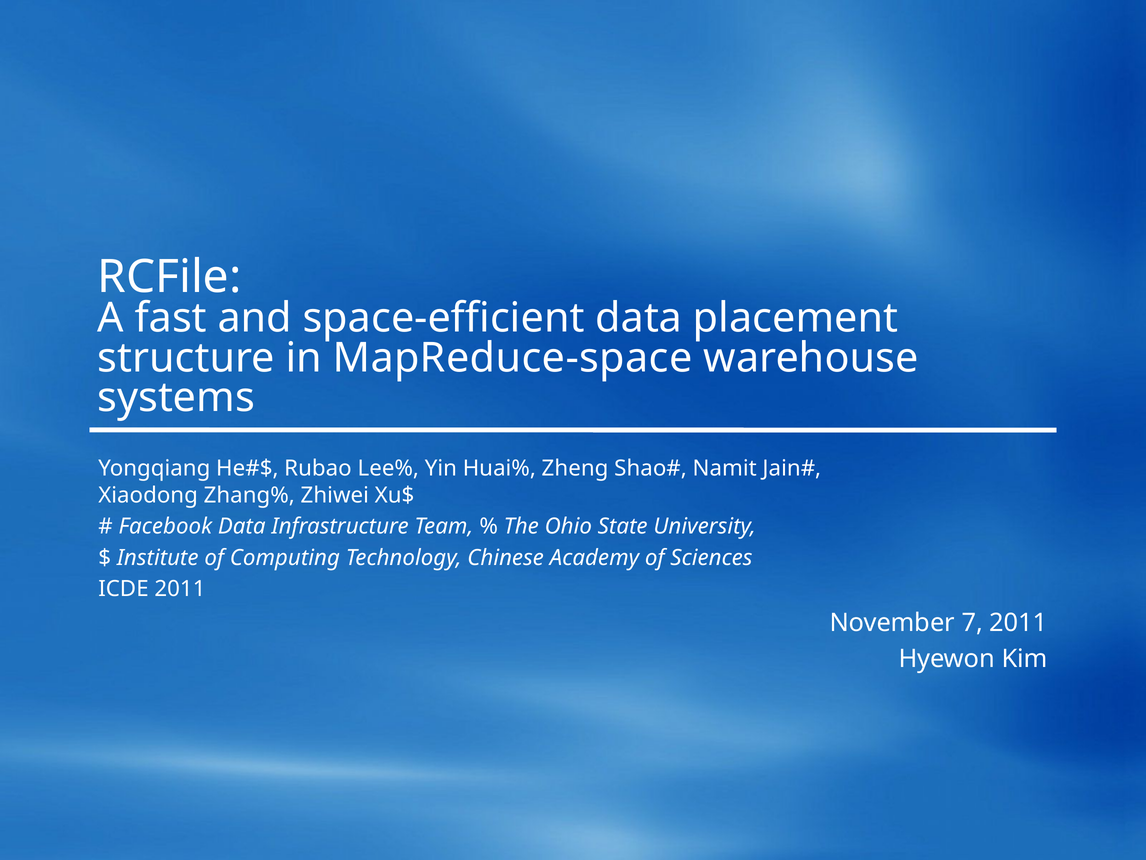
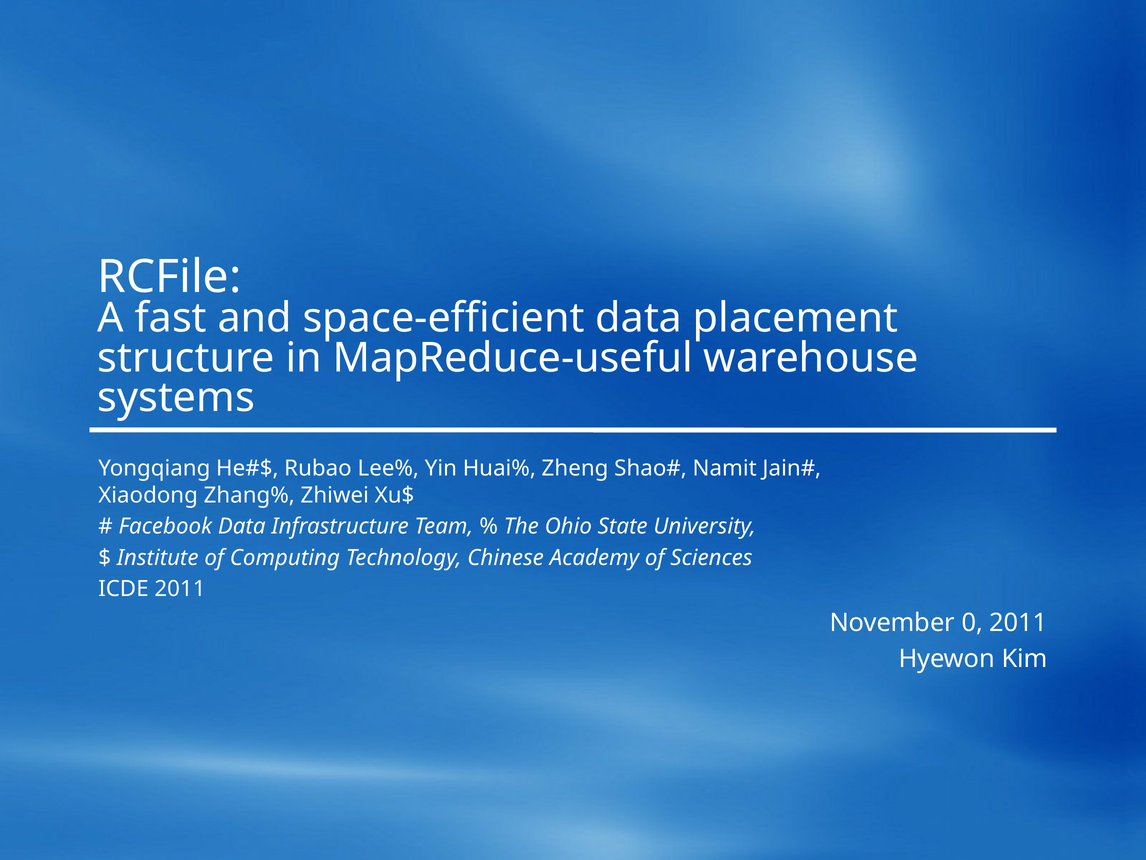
MapReduce-space: MapReduce-space -> MapReduce-useful (513, 358)
7: 7 -> 0 (972, 623)
